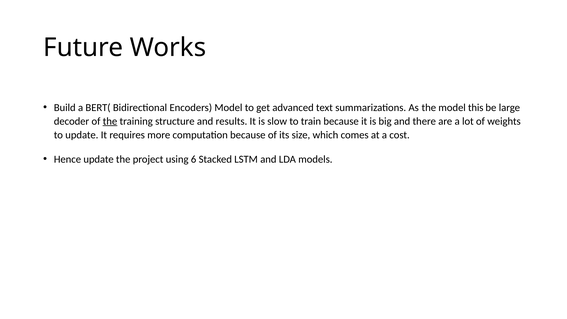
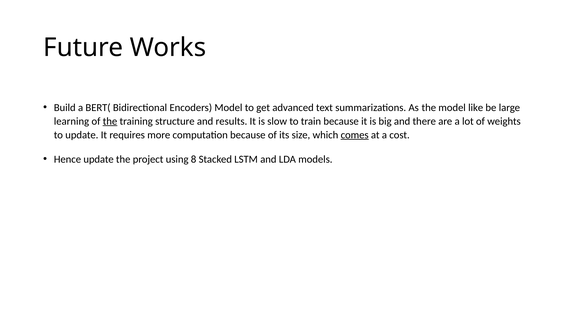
this: this -> like (476, 108)
decoder: decoder -> learning (71, 121)
comes underline: none -> present (355, 135)
6: 6 -> 8 (194, 159)
